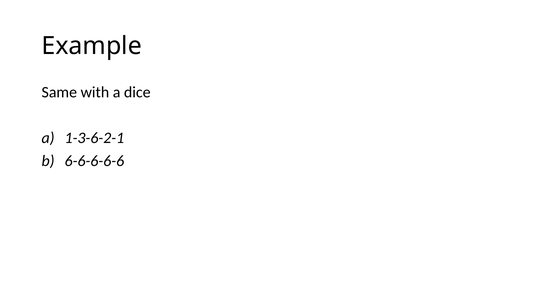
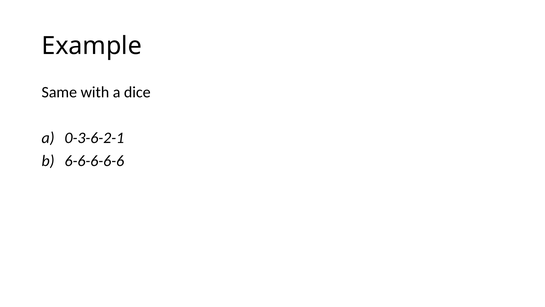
1-3-6-2-1: 1-3-6-2-1 -> 0-3-6-2-1 (94, 138)
